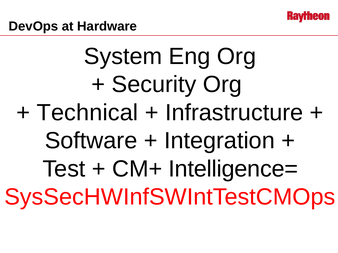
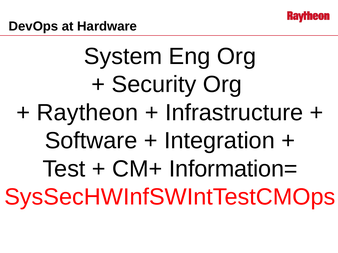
Technical: Technical -> Raytheon (87, 113)
Intelligence=: Intelligence= -> Information= (233, 169)
